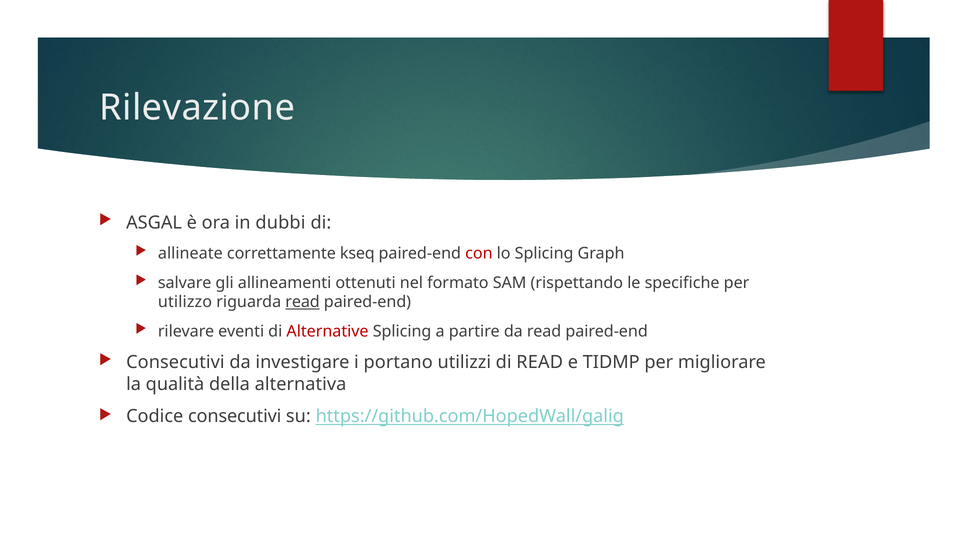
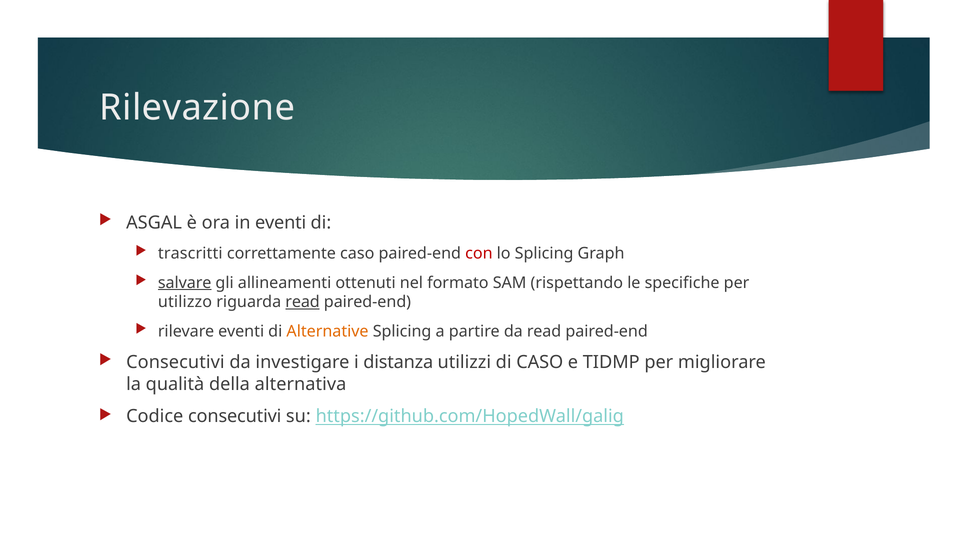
in dubbi: dubbi -> eventi (281, 222)
allineate: allineate -> trascritti (190, 253)
correttamente kseq: kseq -> caso (357, 253)
salvare underline: none -> present (185, 282)
Alternative colour: red -> orange (328, 331)
portano: portano -> distanza (398, 362)
di READ: READ -> CASO (540, 362)
